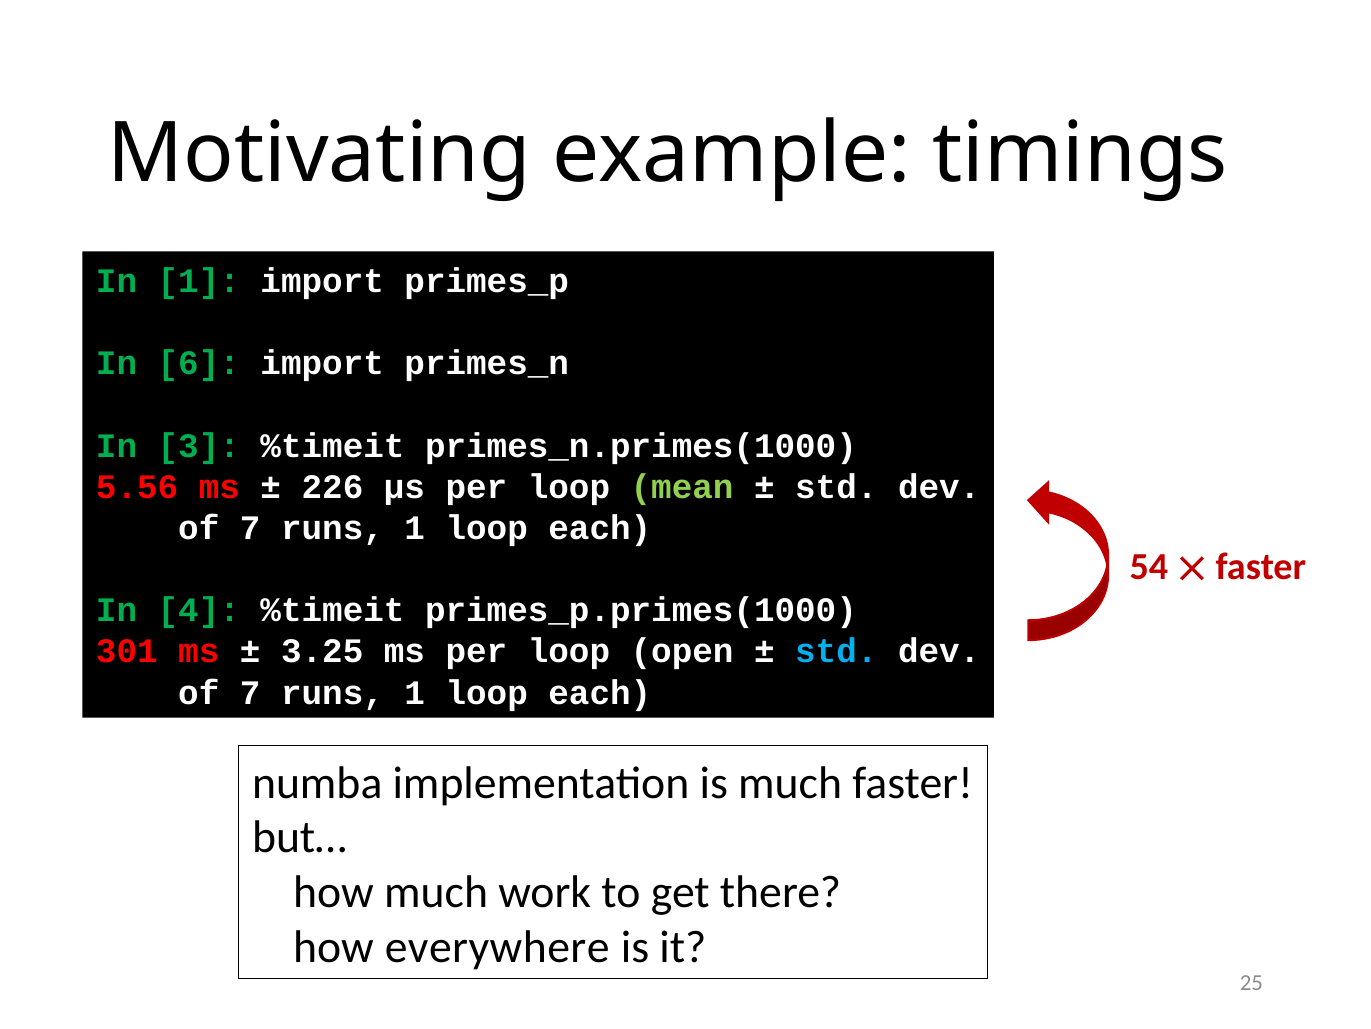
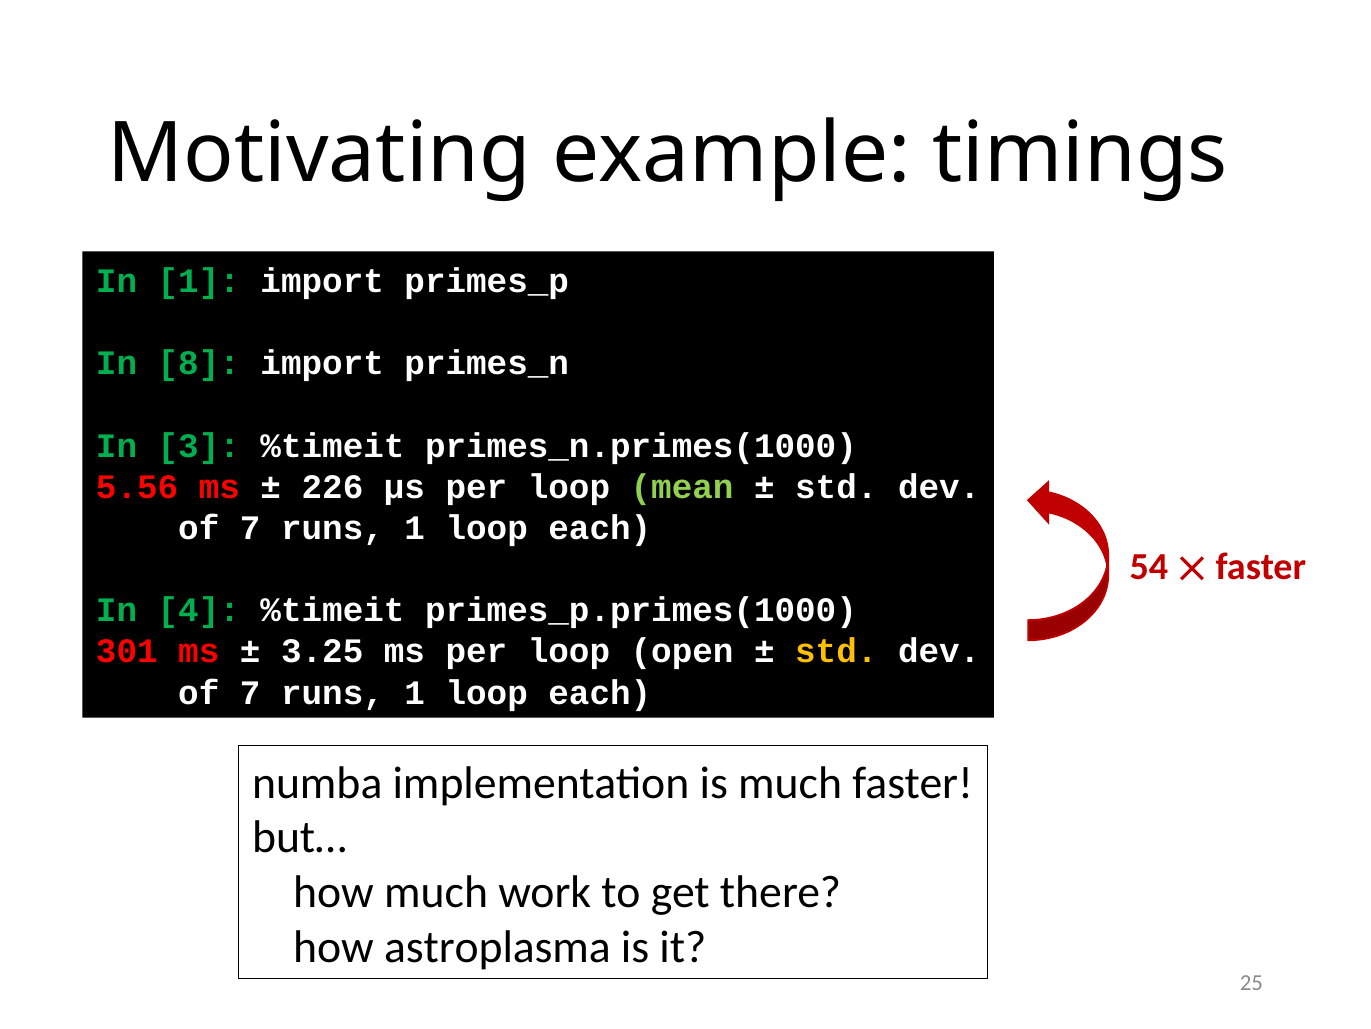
6: 6 -> 8 (199, 363)
std colour: light blue -> yellow (836, 651)
everywhere: everywhere -> astroplasma (497, 947)
